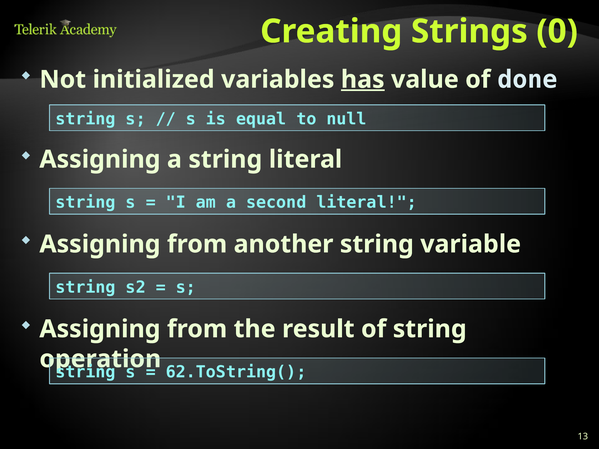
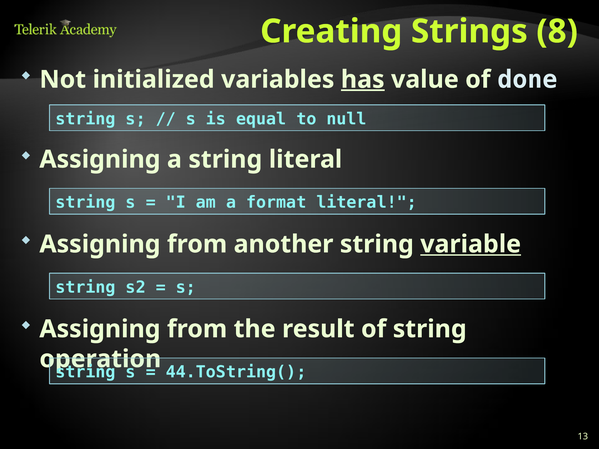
0: 0 -> 8 (557, 31)
second: second -> format (276, 203)
variable underline: none -> present (471, 244)
62.ToString(: 62.ToString( -> 44.ToString( (236, 372)
